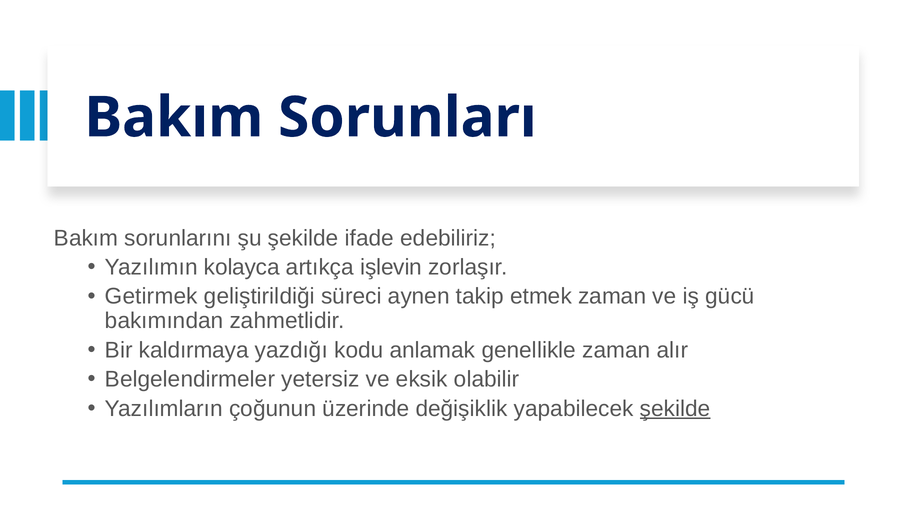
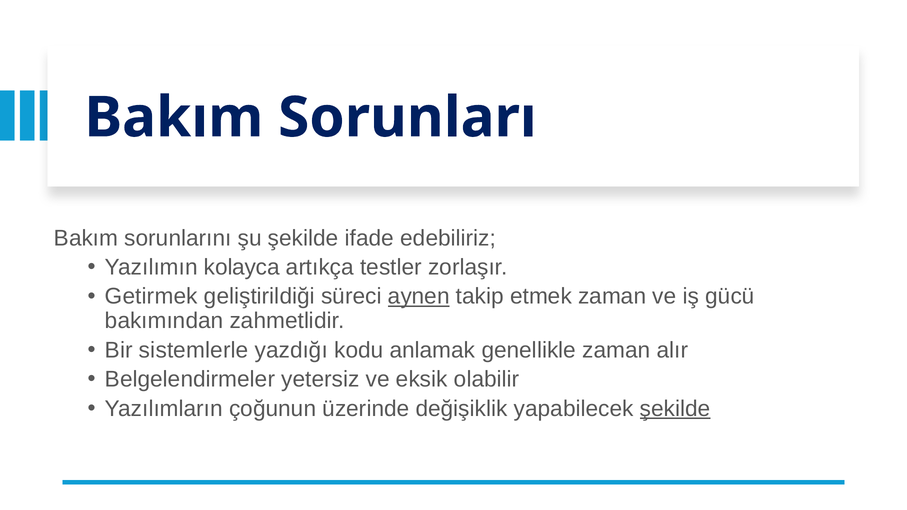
işlevin: işlevin -> testler (391, 267)
aynen underline: none -> present (419, 297)
kaldırmaya: kaldırmaya -> sistemlerle (194, 350)
